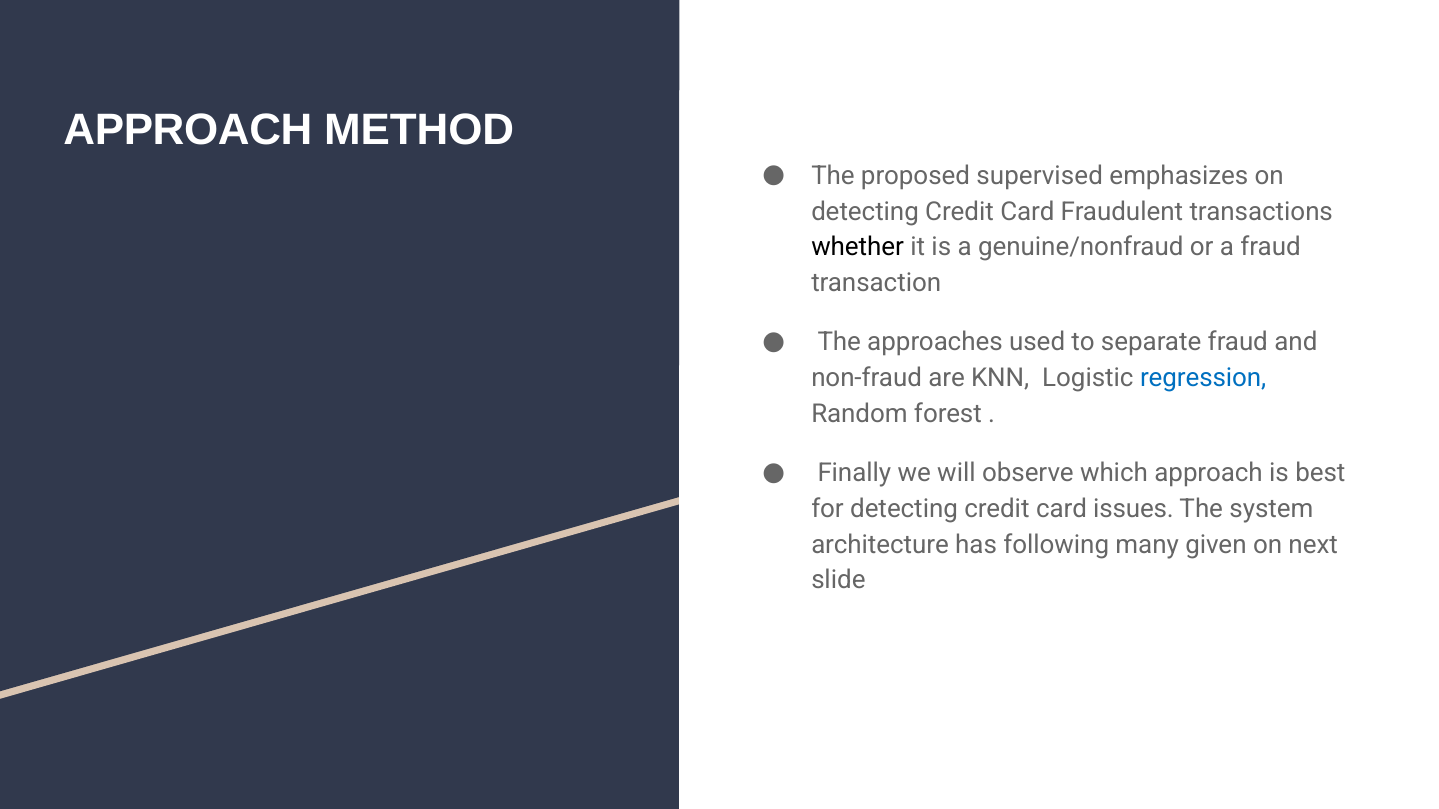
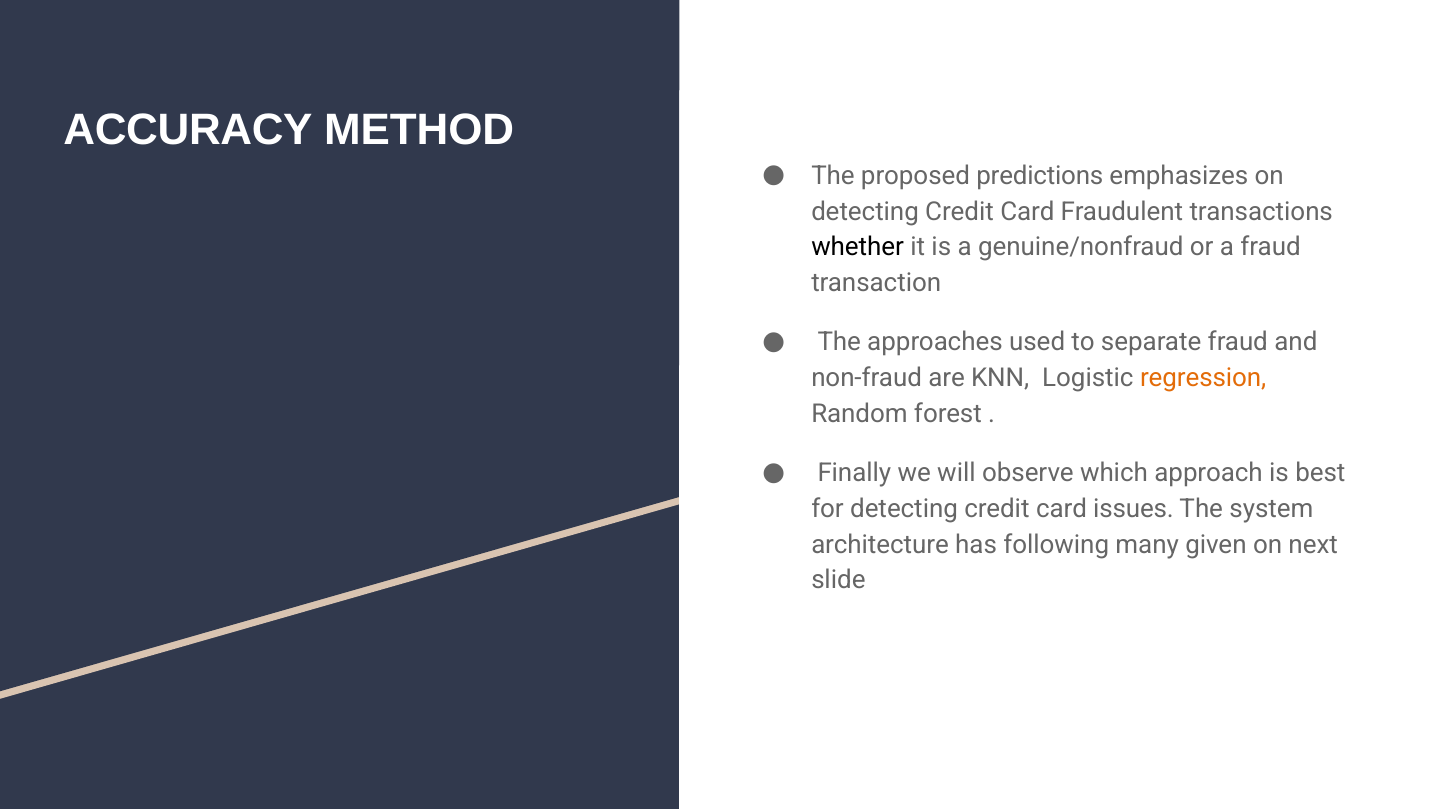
APPROACH: APPROACH -> ACCURACY (188, 130)
supervised: supervised -> predictions (1040, 176)
regression colour: blue -> orange (1203, 378)
